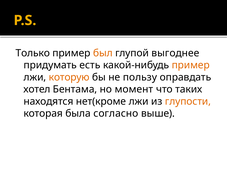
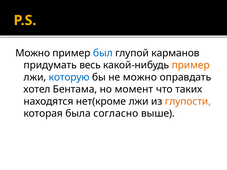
Только: Только -> Можно (33, 53)
был colour: orange -> blue (103, 53)
выгоднее: выгоднее -> карманов (175, 53)
есть: есть -> весь (90, 65)
которую colour: orange -> blue (69, 77)
не пользу: пользу -> можно (140, 77)
